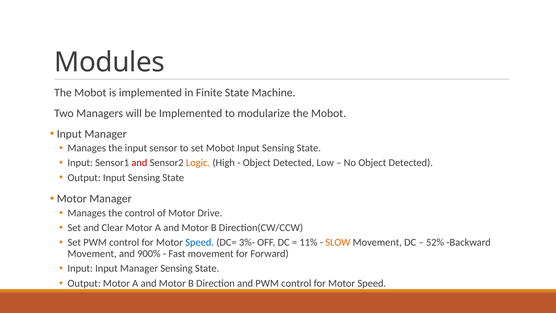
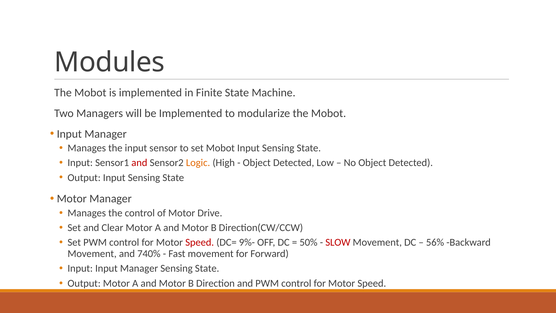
Speed colour: blue -> red (200, 242)
3%-: 3%- -> 9%- (247, 242)
11%: 11% -> 50% (309, 242)
SLOW colour: orange -> red (338, 242)
52%: 52% -> 56% (435, 242)
900%: 900% -> 740% (149, 254)
